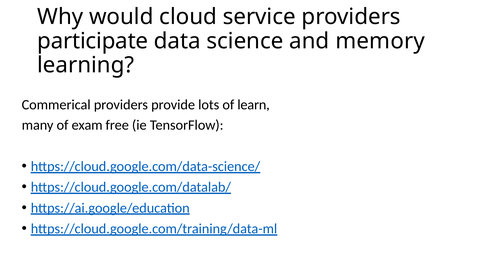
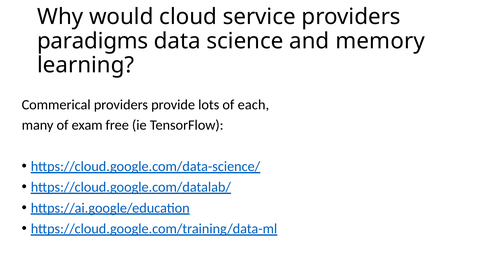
participate: participate -> paradigms (93, 41)
learn: learn -> each (253, 105)
